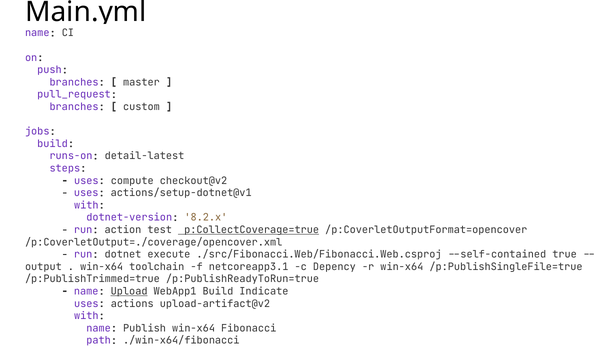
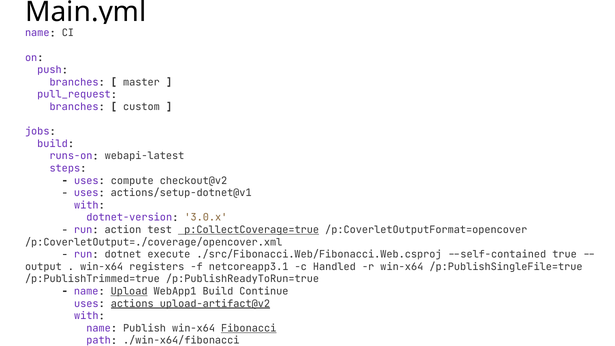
detail-latest: detail-latest -> webapi-latest (144, 156)
8.2.x: 8.2.x -> 3.0.x (206, 218)
./win-x64/toolchain: ./win-x64/toolchain -> ./win-x64/registers (126, 267)
Depency: Depency -> Handled (334, 267)
Indicate: Indicate -> Continue (264, 291)
actions/upload-artifact@v2 underline: none -> present (190, 304)
Fibonacci underline: none -> present (249, 328)
